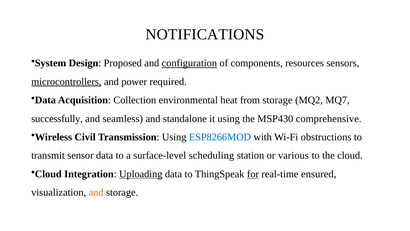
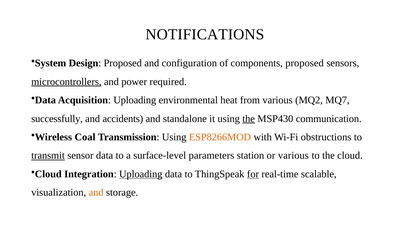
configuration underline: present -> none (189, 63)
components resources: resources -> proposed (305, 63)
Acquisition Collection: Collection -> Uploading (135, 100)
from storage: storage -> various (278, 100)
seamless: seamless -> accidents (123, 118)
the underline: none -> present (249, 118)
comprehensive: comprehensive -> communication (329, 118)
Civil: Civil -> Coal (85, 137)
ESP8266MOD colour: blue -> orange (220, 137)
transmit underline: none -> present (48, 155)
scheduling: scheduling -> parameters (211, 155)
ensured: ensured -> scalable (319, 174)
